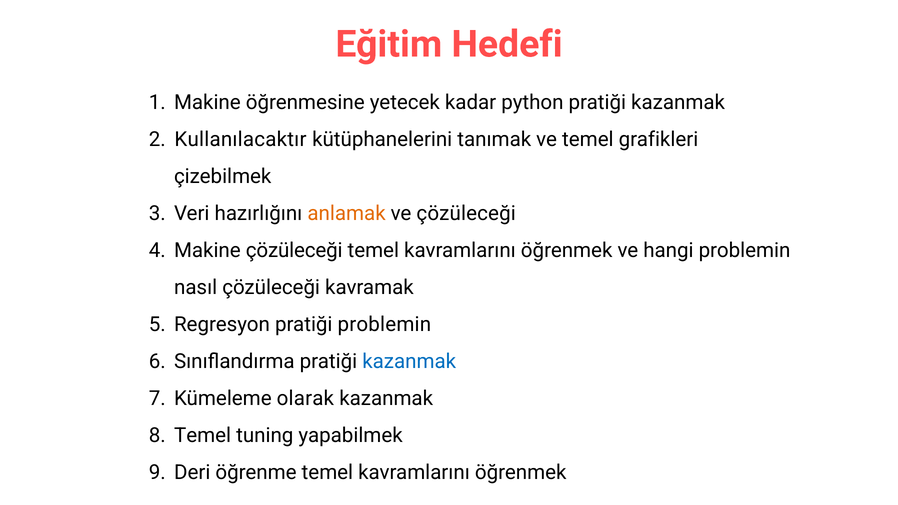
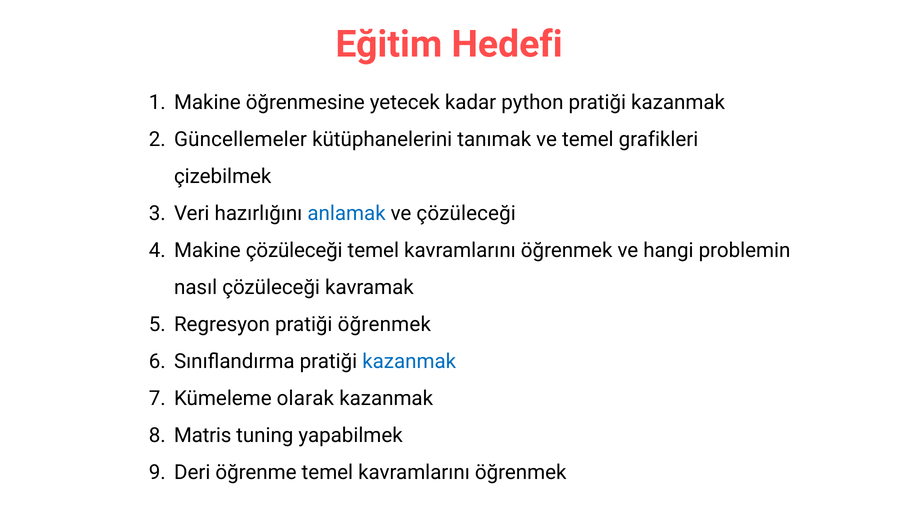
Kullanılacaktır: Kullanılacaktır -> Güncellemeler (240, 139)
anlamak colour: orange -> blue (347, 213)
pratiği problemin: problemin -> öğrenmek (384, 324)
Temel: Temel -> Matris (203, 435)
